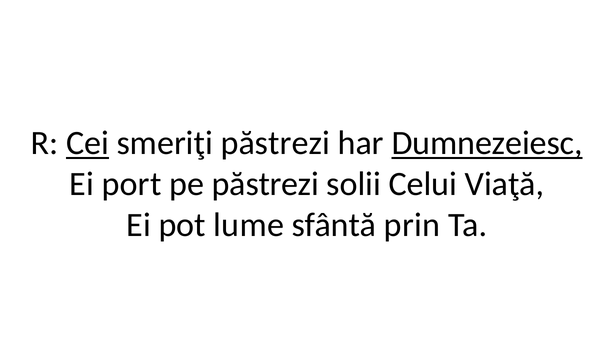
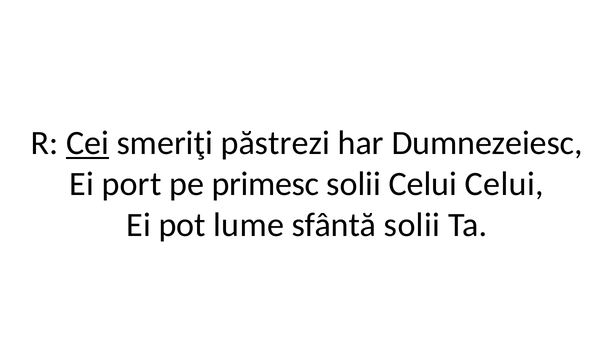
Dumnezeiesc underline: present -> none (487, 143)
pe păstrezi: păstrezi -> primesc (265, 184)
Celui Viaţă: Viaţă -> Celui (504, 184)
sfântă prin: prin -> solii (412, 225)
